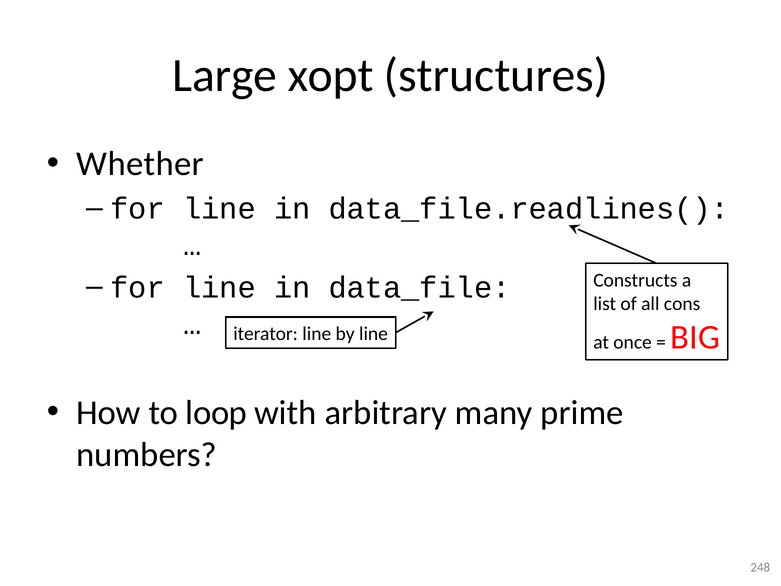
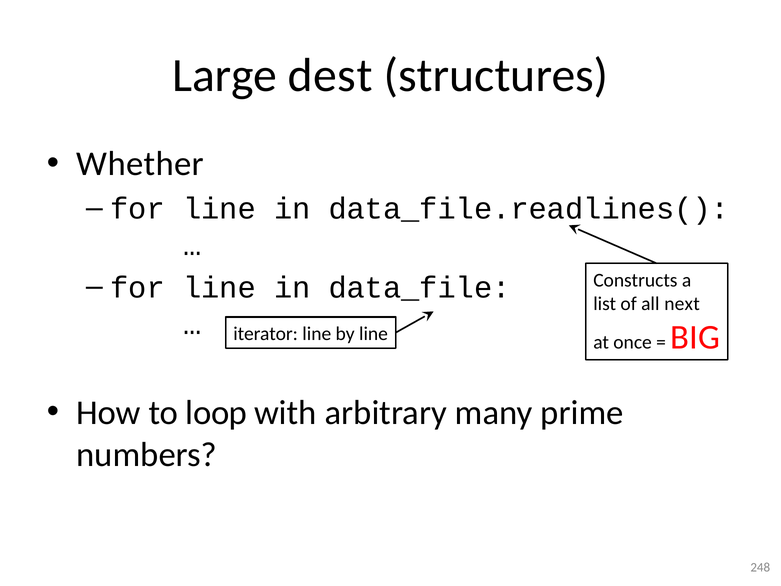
xopt: xopt -> dest (330, 76)
cons: cons -> next (682, 304)
